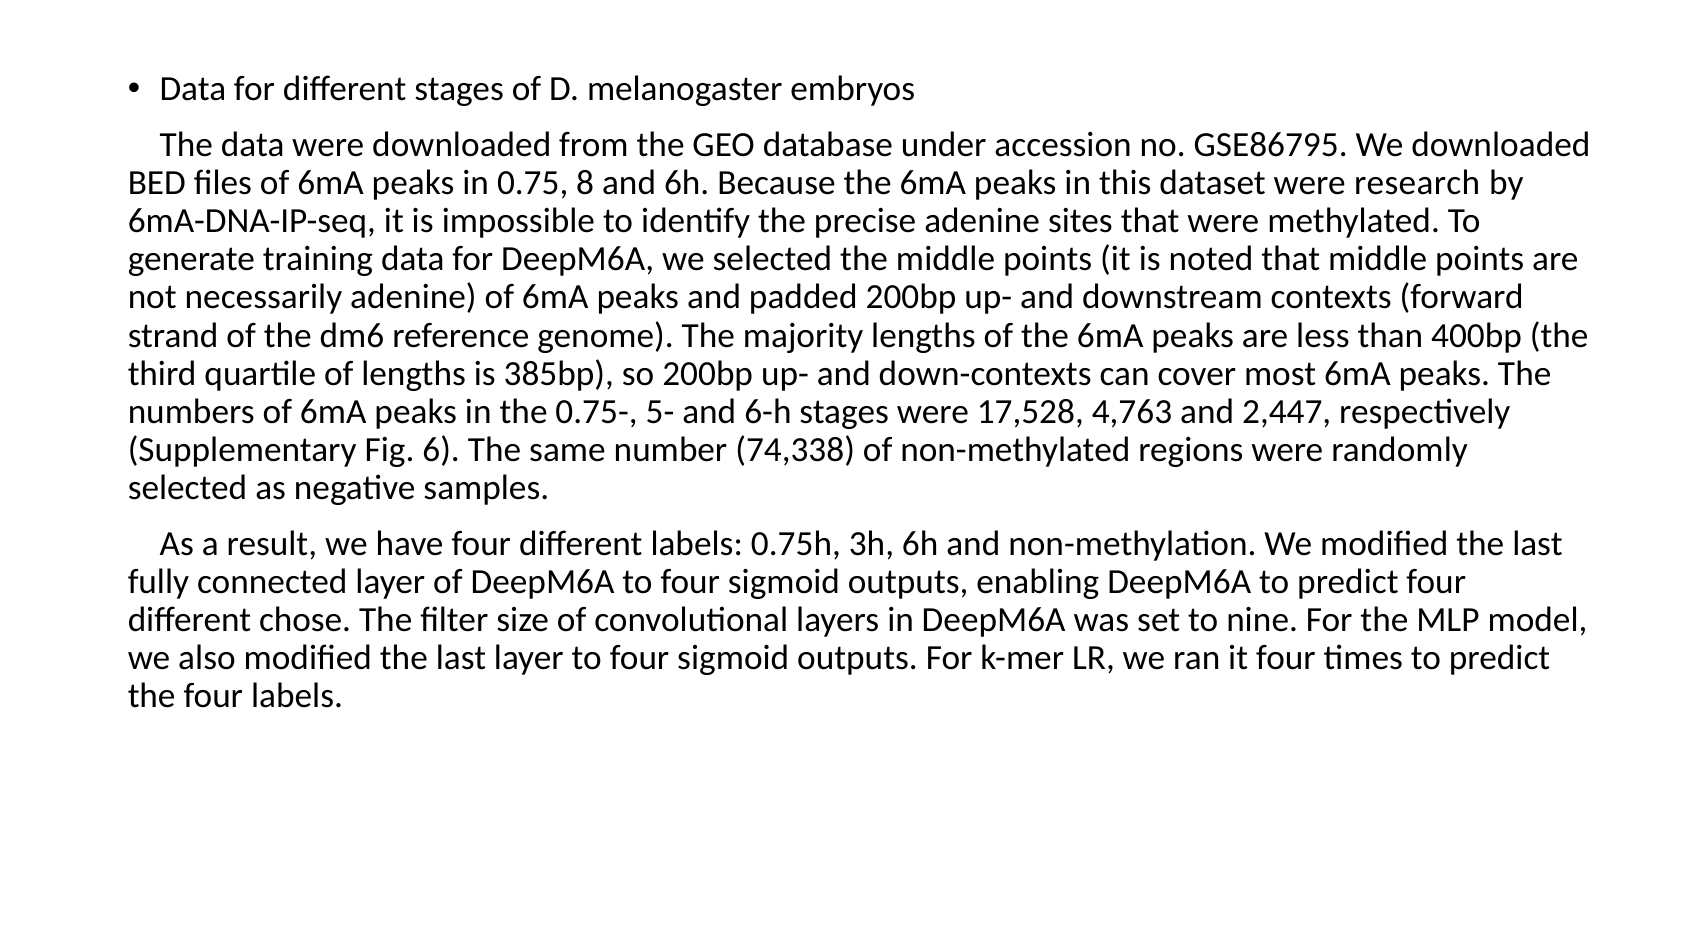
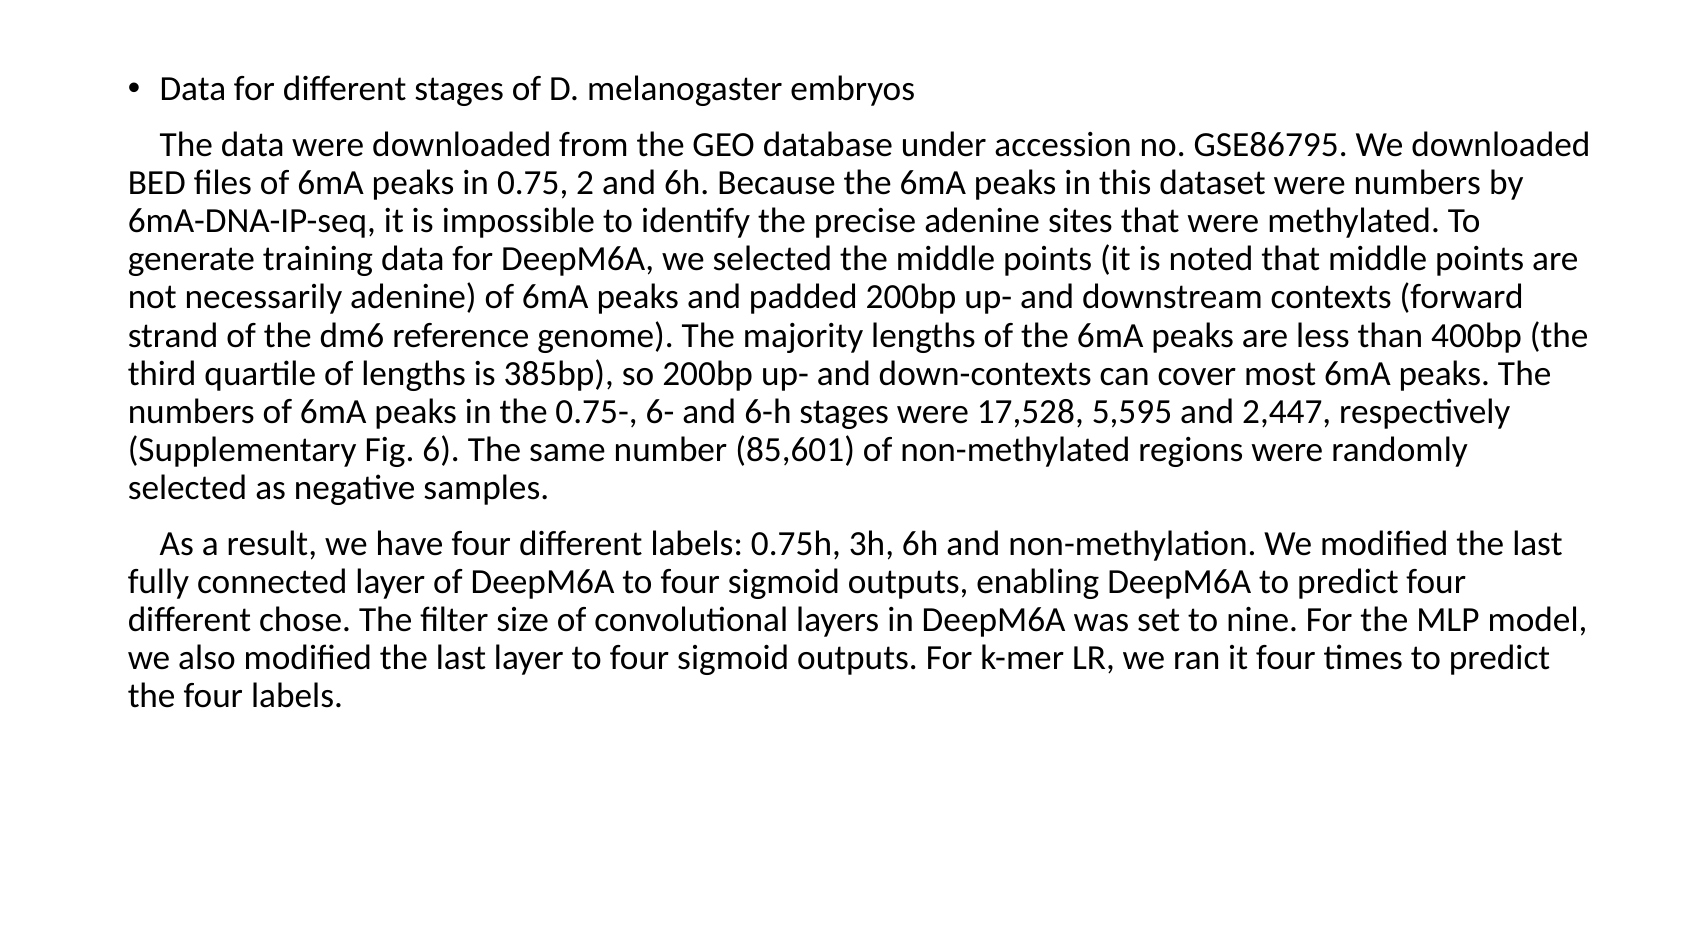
8: 8 -> 2 (585, 183)
were research: research -> numbers (1417, 183)
5-: 5- -> 6- (660, 412)
4,763: 4,763 -> 5,595 (1132, 412)
74,338: 74,338 -> 85,601 (795, 450)
